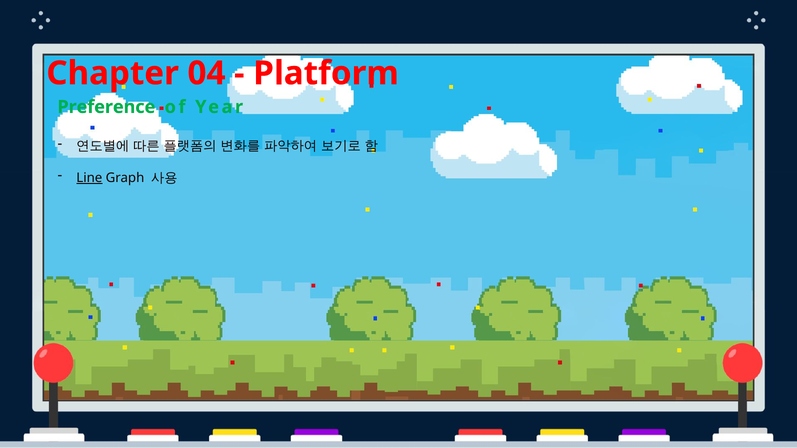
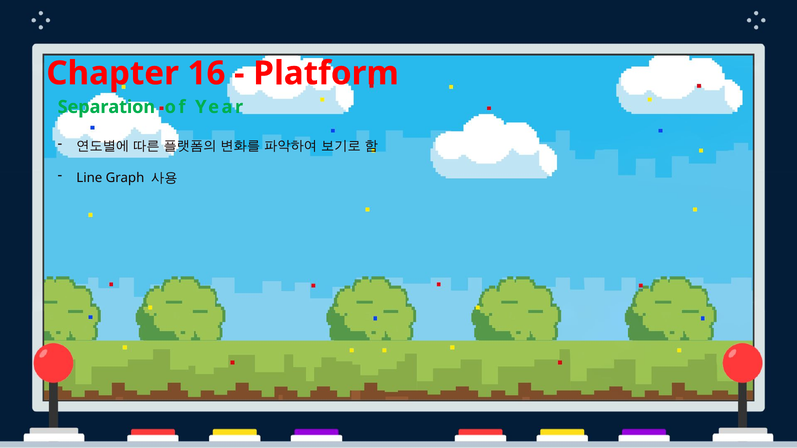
04: 04 -> 16 (206, 73)
Preference: Preference -> Separation (106, 107)
Line underline: present -> none (89, 178)
